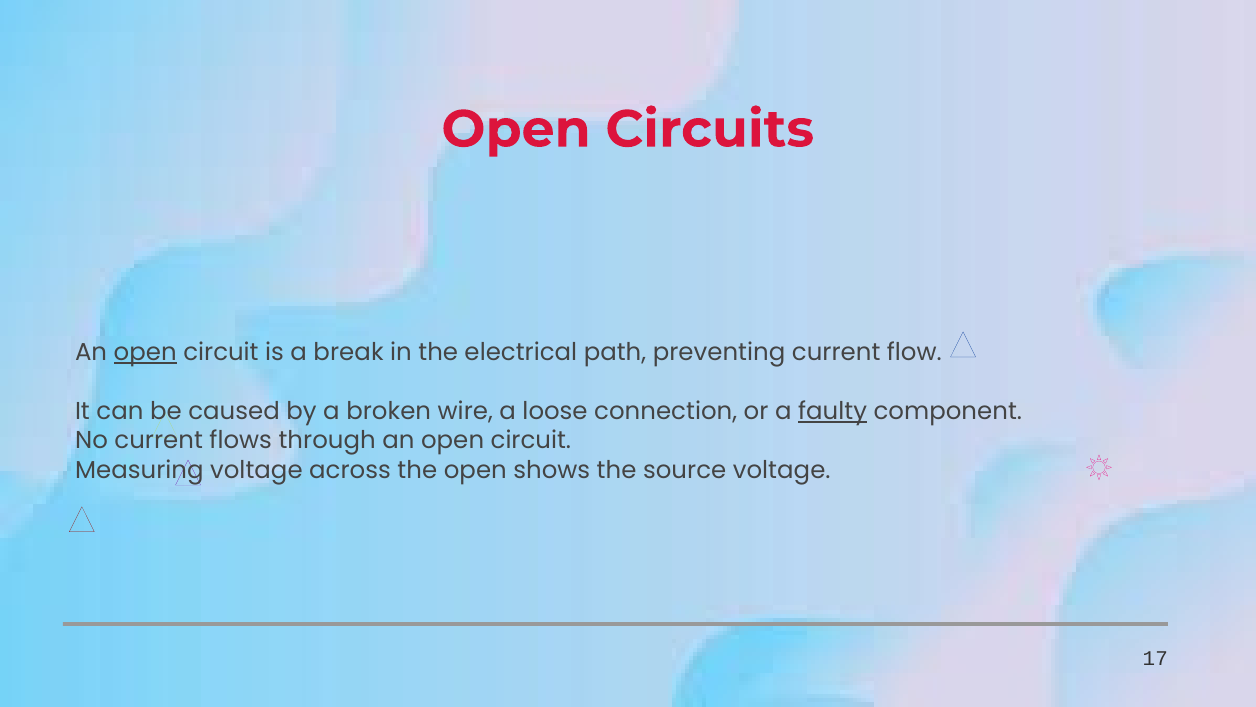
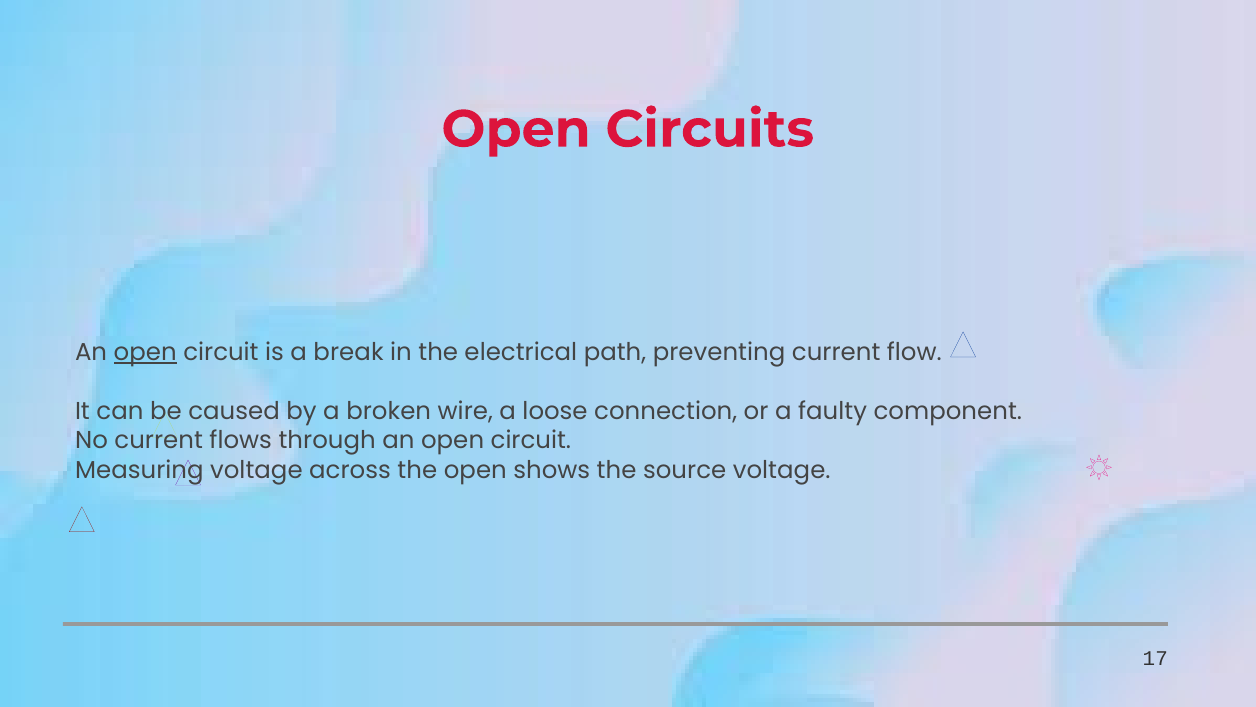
faulty underline: present -> none (833, 411)
